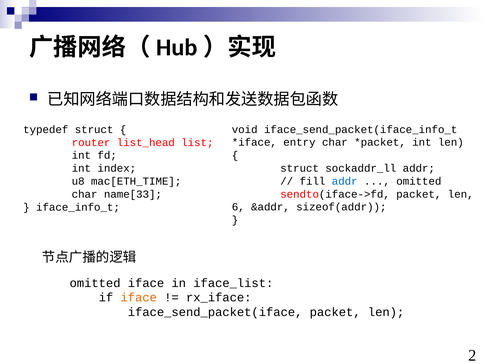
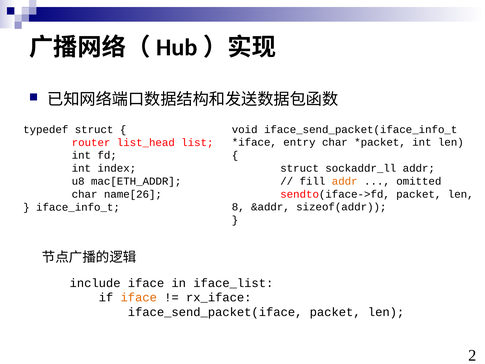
addr colour: blue -> orange (345, 181)
mac[ETH_TIME: mac[ETH_TIME -> mac[ETH_ADDR (136, 181)
name[33: name[33 -> name[26 (133, 194)
6: 6 -> 8 (238, 207)
omitted: omitted -> include (95, 283)
